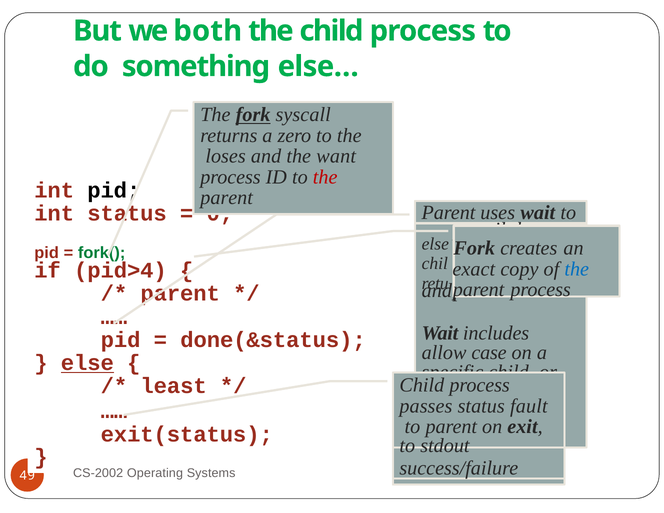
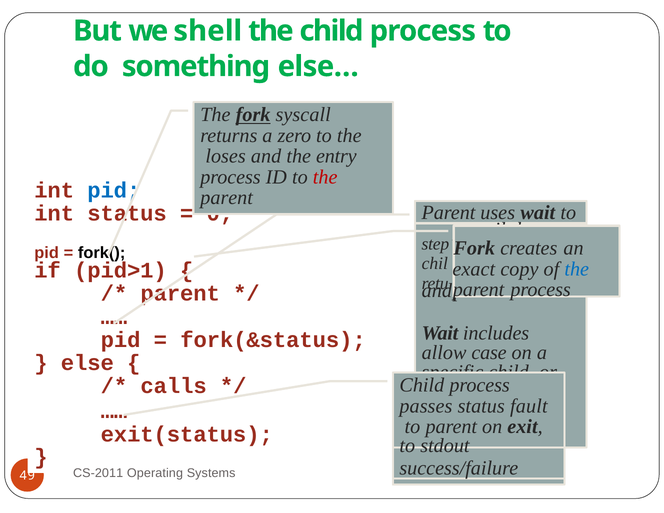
both: both -> shell (208, 31)
want: want -> entry (336, 156)
pid colour: black -> blue (114, 191)
else: else -> step (435, 244)
fork( colour: green -> black (102, 253)
pid>4: pid>4 -> pid>1 (120, 271)
done(&status: done(&status -> fork(&status (273, 340)
else underline: present -> none (87, 363)
least: least -> calls (174, 386)
CS-2002: CS-2002 -> CS-2011 (98, 473)
